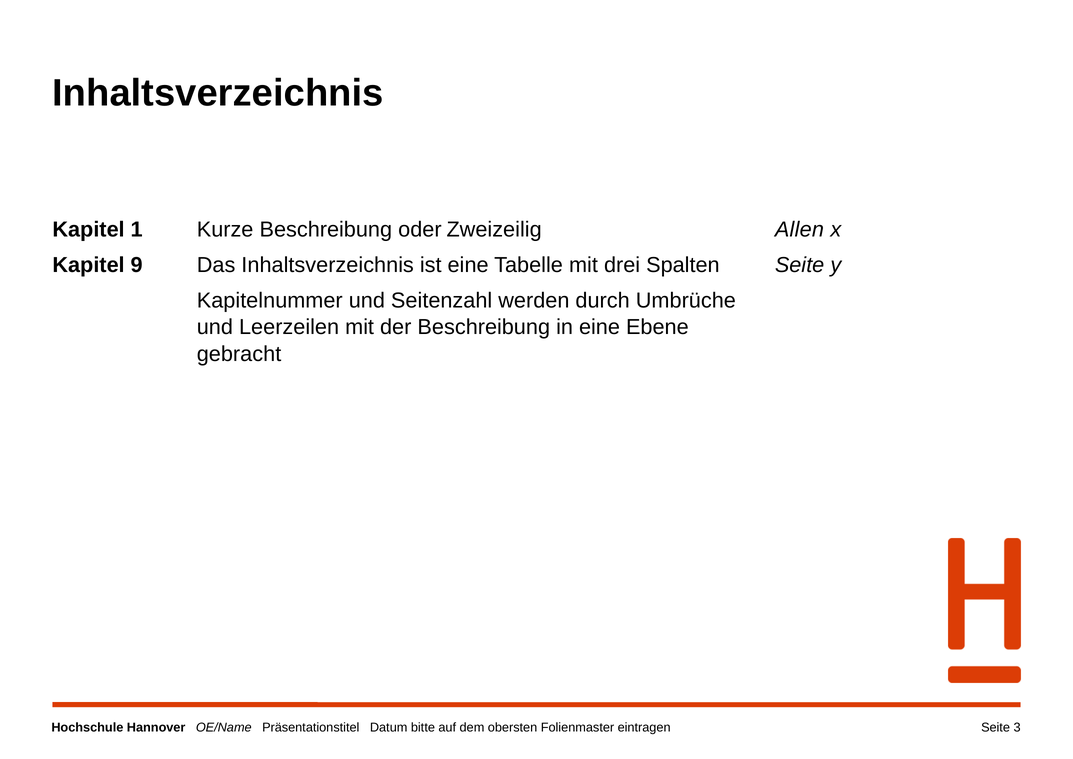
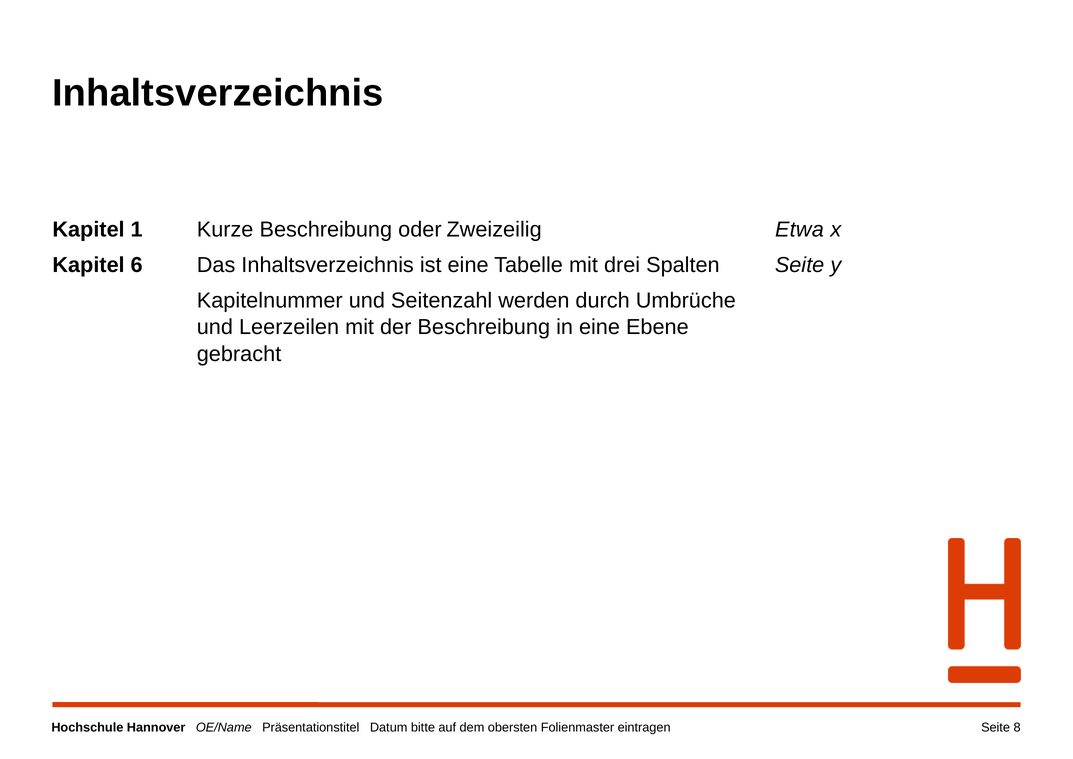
Allen: Allen -> Etwa (799, 230)
9: 9 -> 6 (137, 265)
3: 3 -> 8 (1017, 728)
